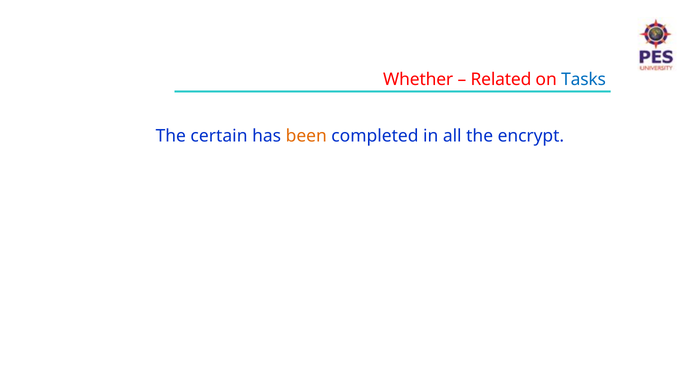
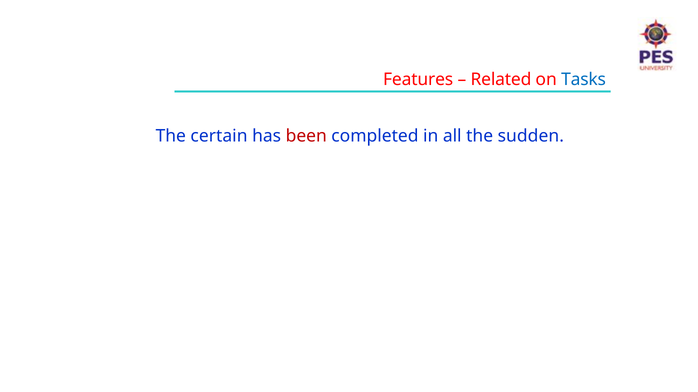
Whether: Whether -> Features (418, 80)
been colour: orange -> red (306, 136)
encrypt: encrypt -> sudden (531, 136)
